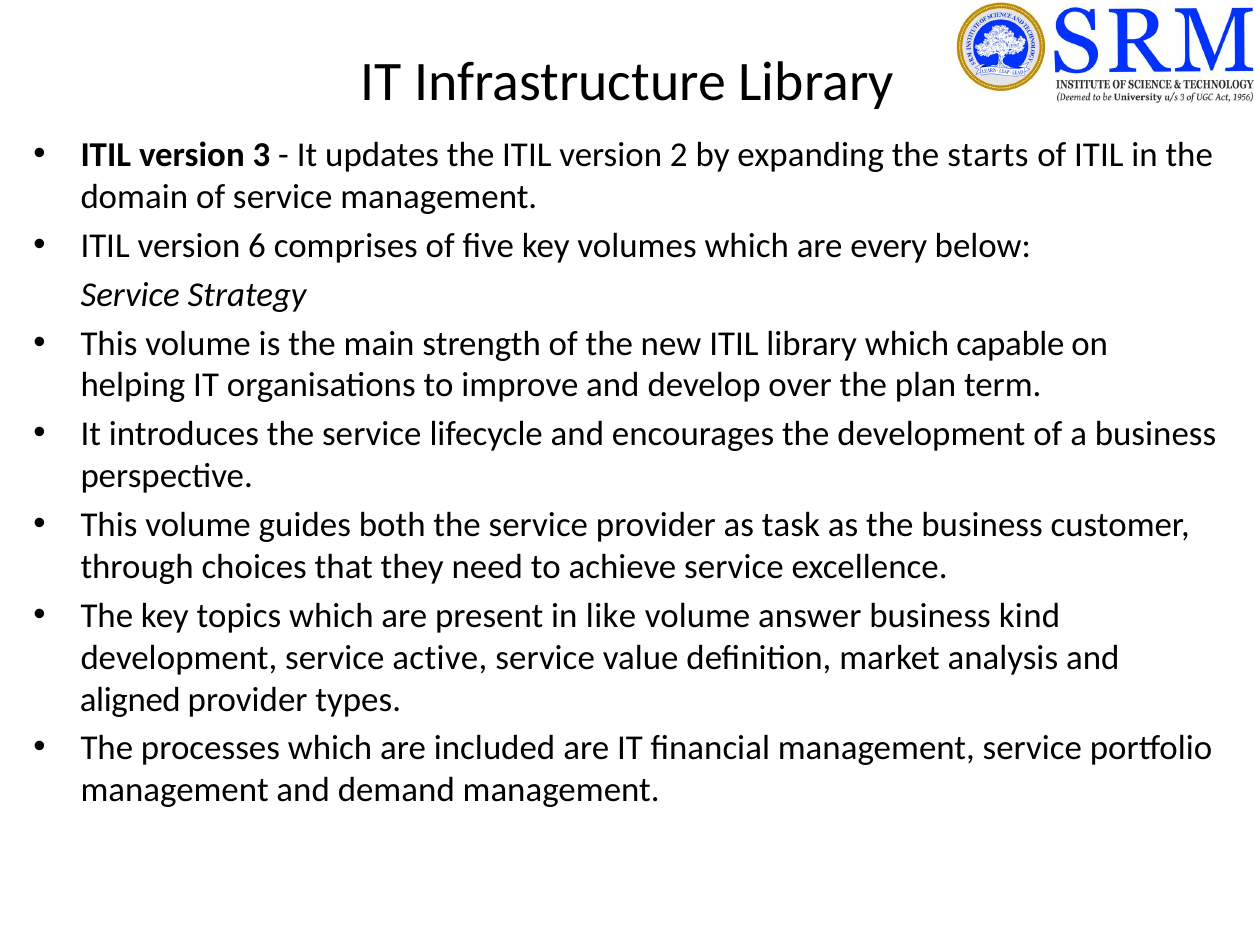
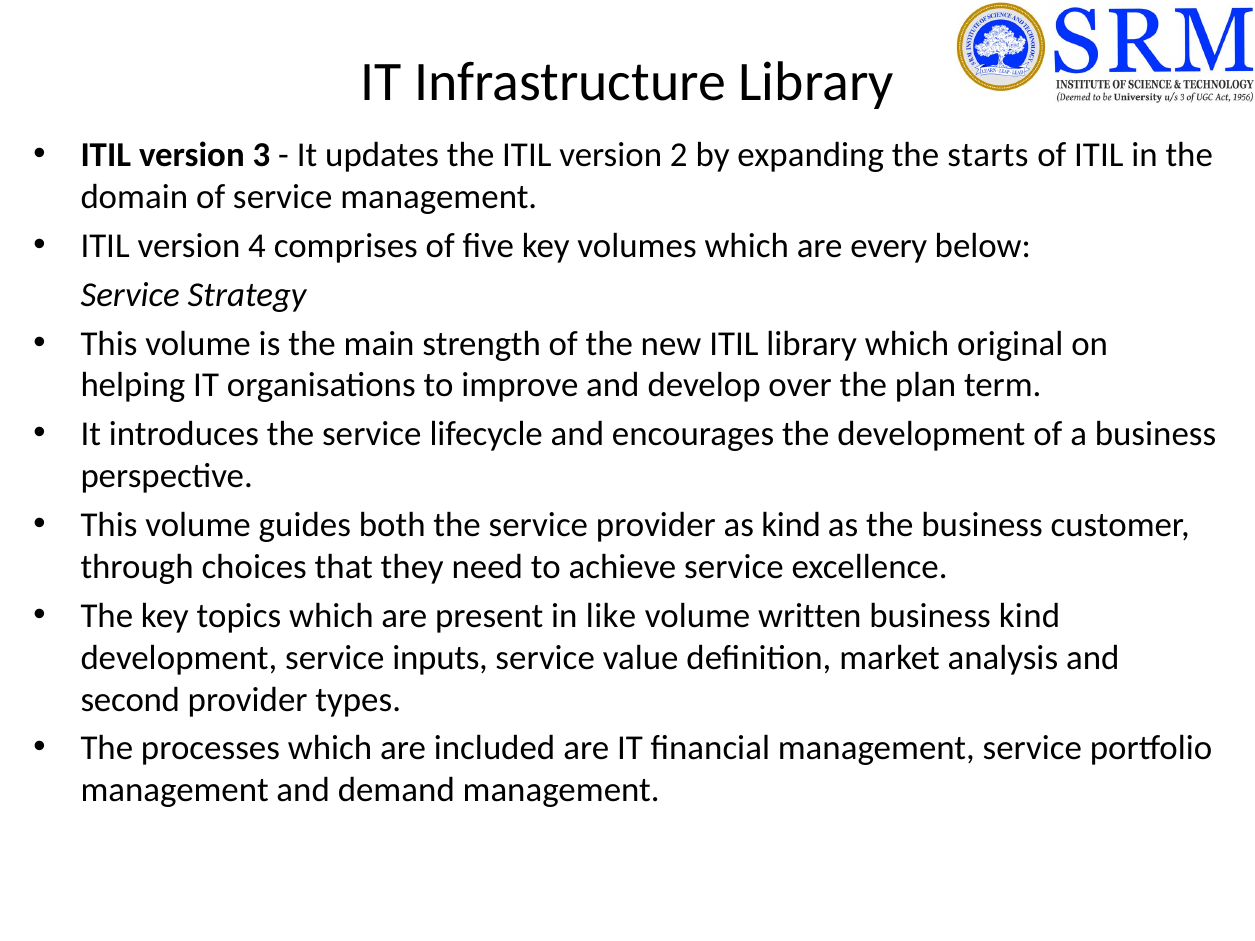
6: 6 -> 4 (257, 246)
capable: capable -> original (1010, 344)
as task: task -> kind (791, 525)
answer: answer -> written (810, 616)
active: active -> inputs (440, 658)
aligned: aligned -> second (130, 700)
